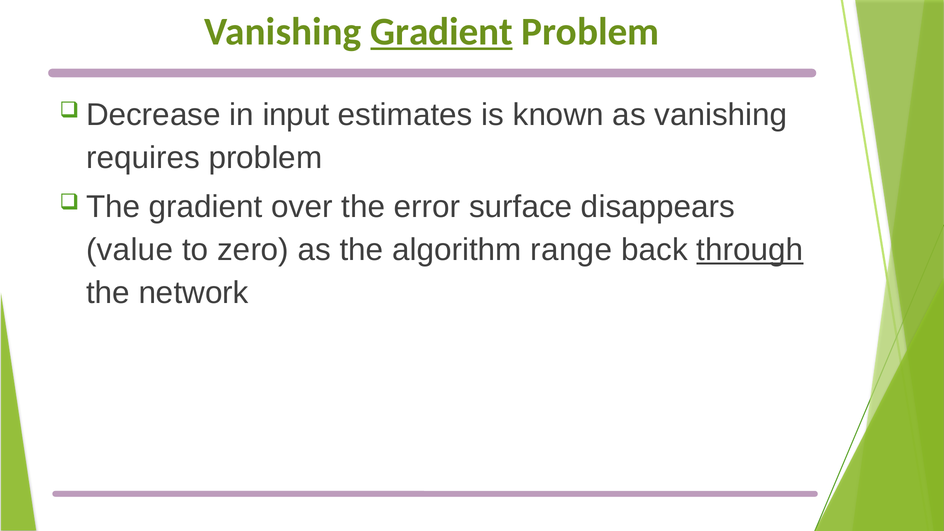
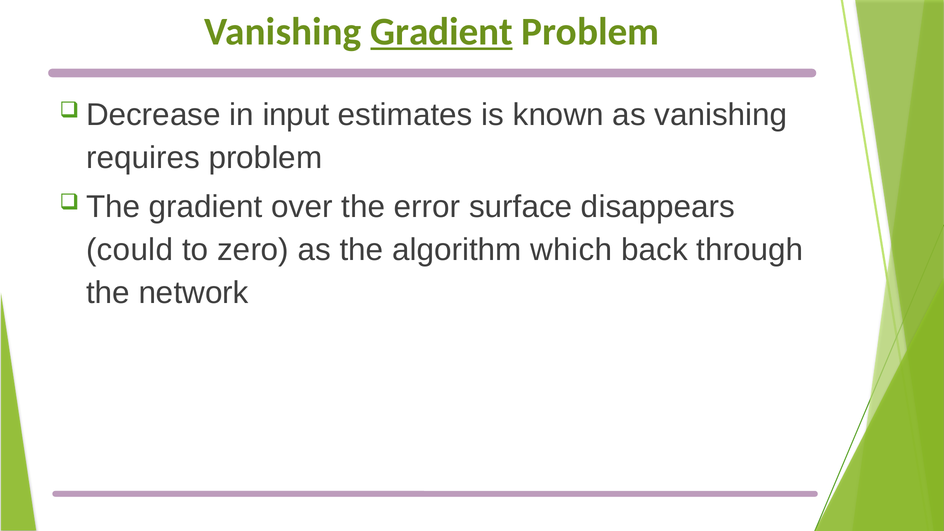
value: value -> could (130, 250)
range: range -> which (571, 250)
through underline: present -> none (750, 250)
